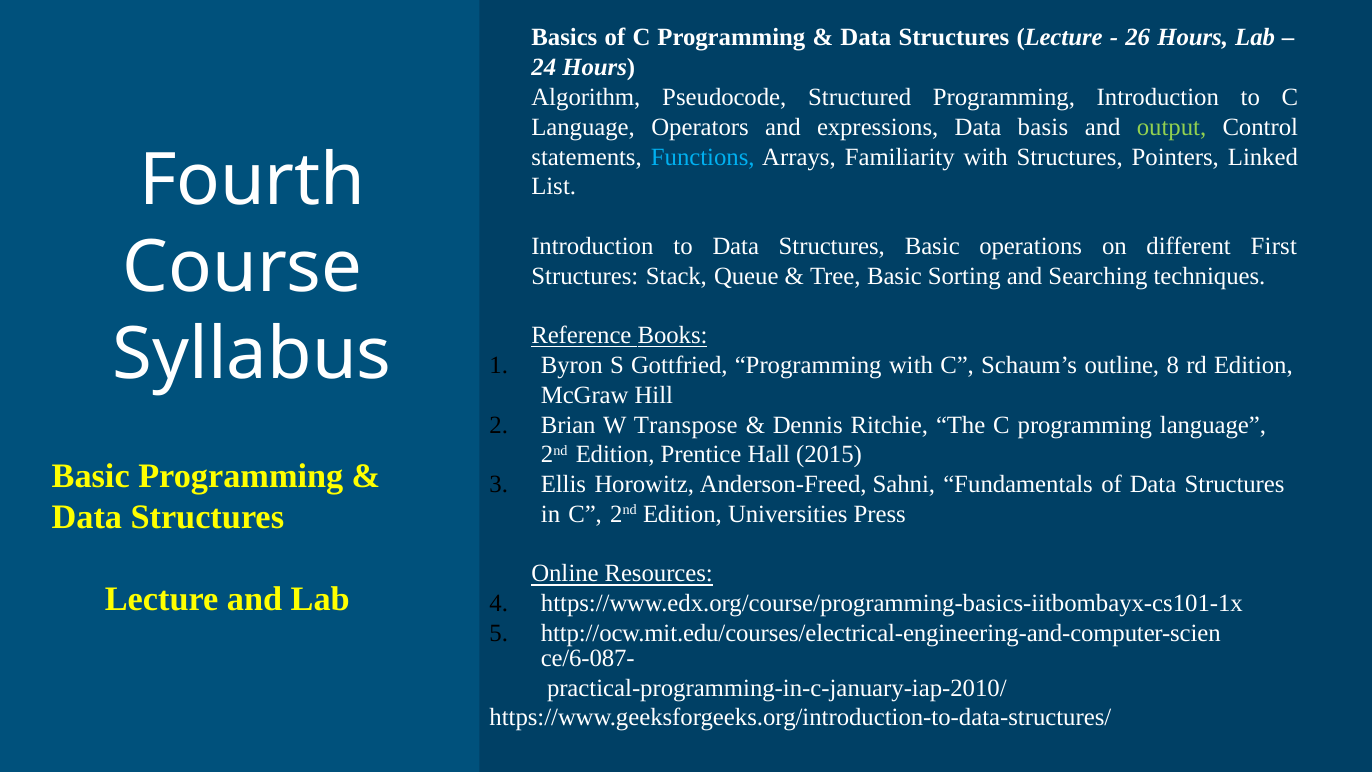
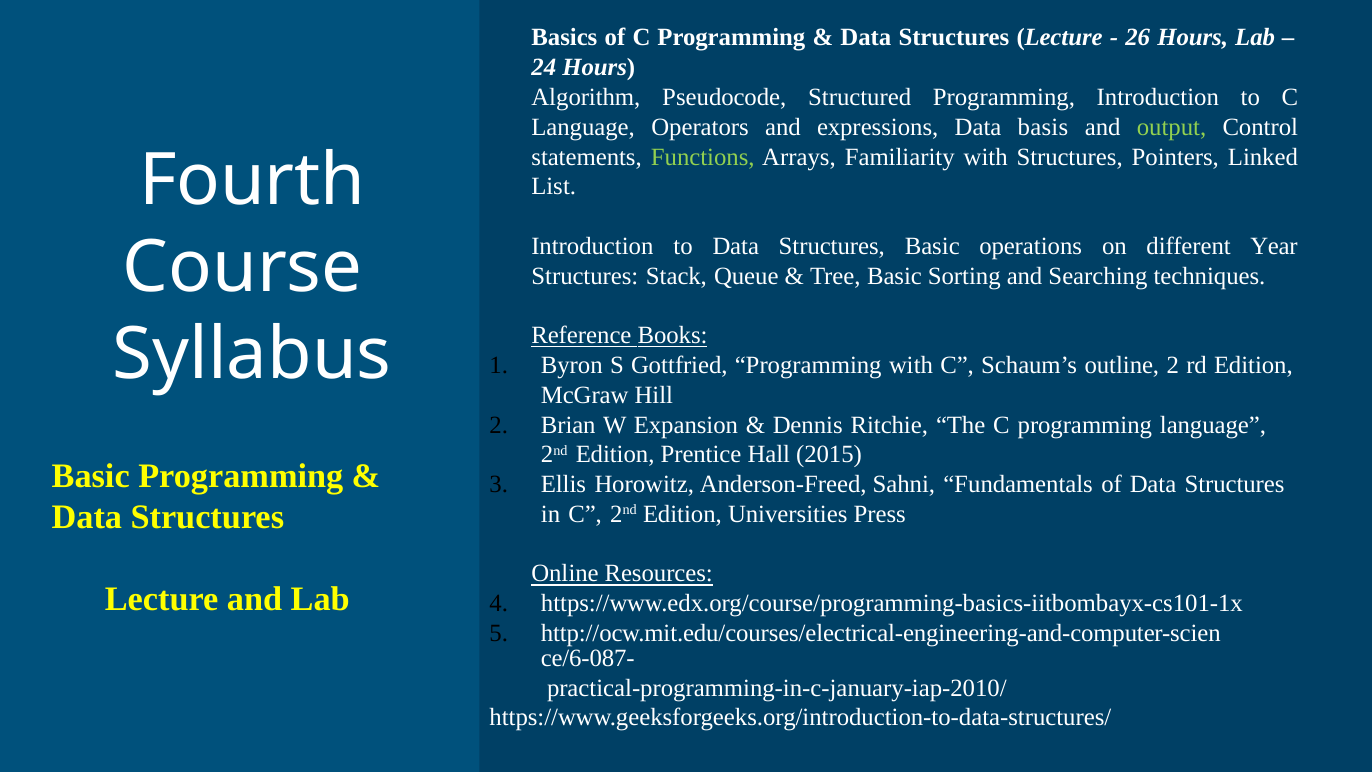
Functions colour: light blue -> light green (703, 157)
First: First -> Year (1274, 246)
outline 8: 8 -> 2 (1173, 365)
Transpose: Transpose -> Expansion (686, 425)
